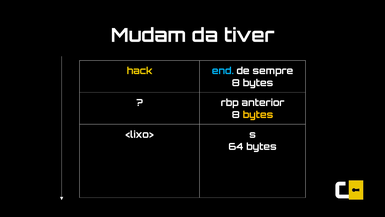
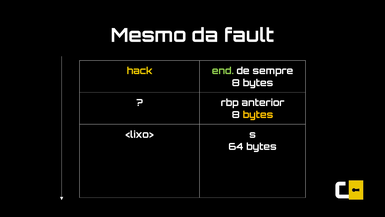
Mudam: Mudam -> Mesmo (149, 35)
tiver: tiver -> fault (249, 35)
end colour: light blue -> light green (223, 71)
